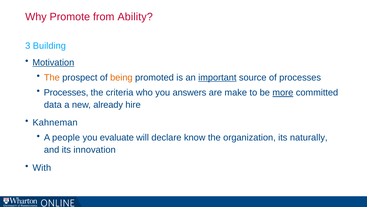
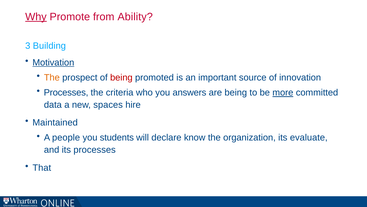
Why underline: none -> present (36, 17)
being colour: orange -> red (121, 77)
important underline: present -> none (217, 77)
of processes: processes -> innovation (300, 77)
are make: make -> being (236, 92)
already: already -> spaces (108, 105)
Kahneman: Kahneman -> Maintained (55, 122)
evaluate: evaluate -> students (117, 137)
naturally: naturally -> evaluate (309, 137)
its innovation: innovation -> processes (95, 149)
With: With -> That (42, 167)
